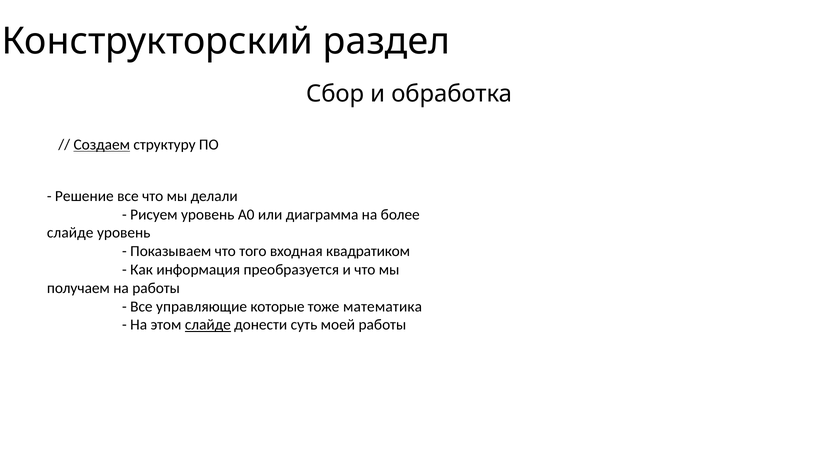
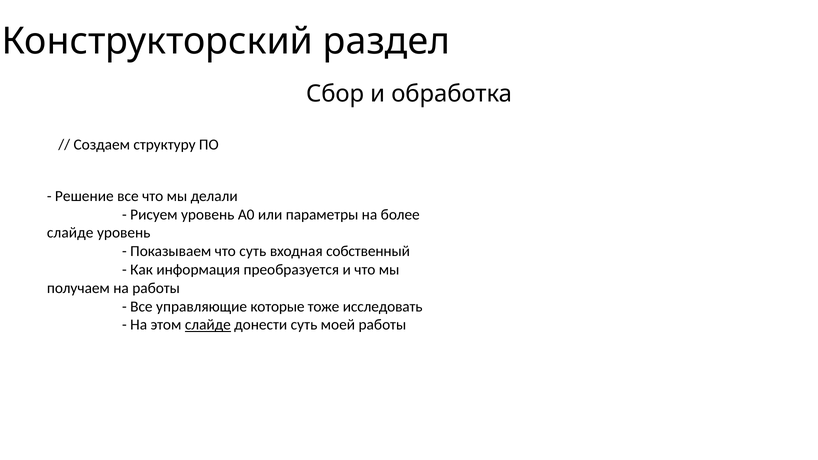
Создаем underline: present -> none (102, 145)
диаграмма: диаграмма -> параметры (322, 215)
что того: того -> суть (253, 251)
квадратиком: квадратиком -> собственный (368, 251)
математика: математика -> исследовать (383, 307)
